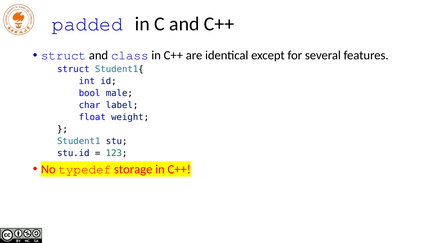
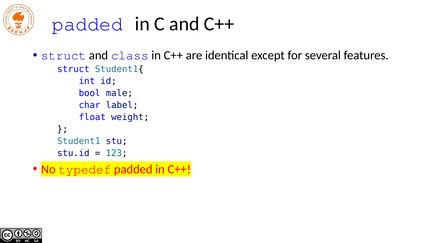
typedef storage: storage -> padded (133, 169)
